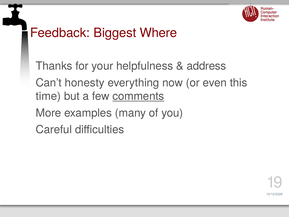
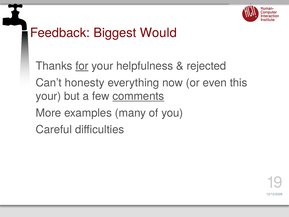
Where: Where -> Would (158, 33)
for underline: none -> present (82, 66)
address: address -> rejected (206, 66)
time: time -> your (48, 96)
